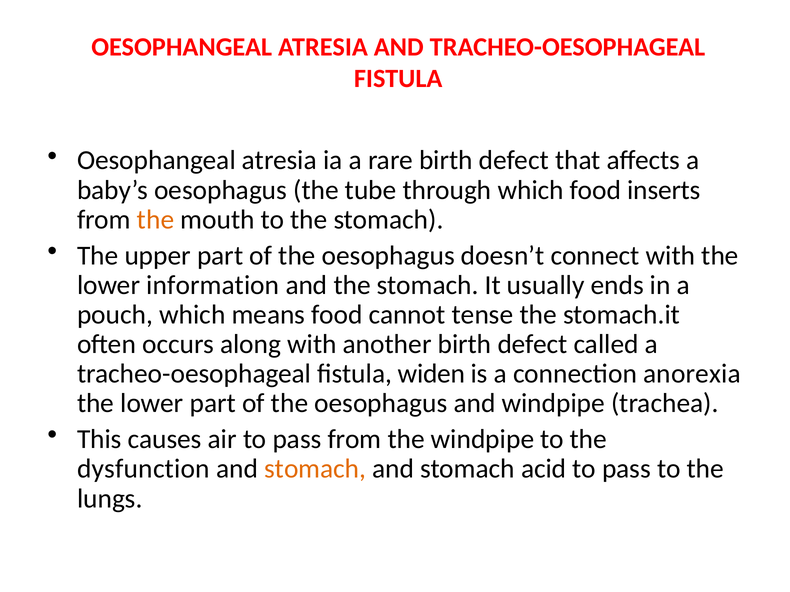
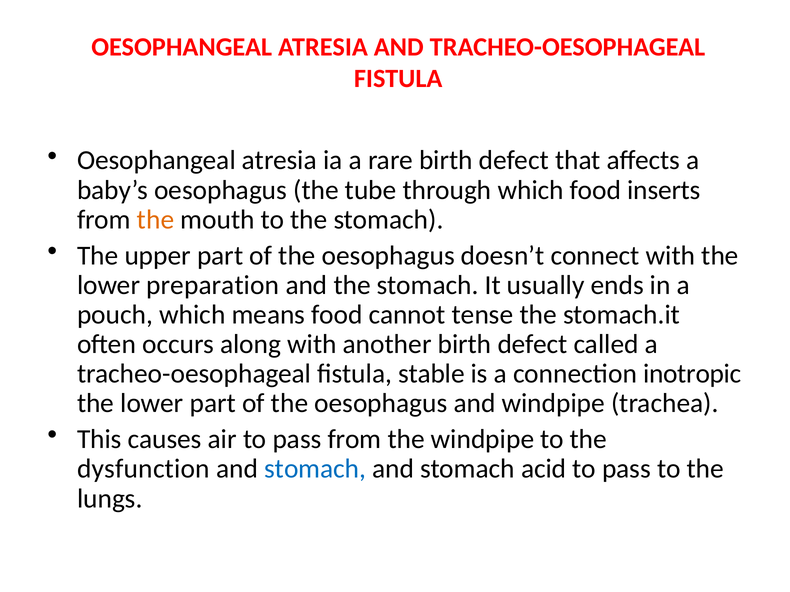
information: information -> preparation (213, 285)
widen: widen -> stable (431, 374)
anorexia: anorexia -> inotropic (692, 374)
stomach colour: orange -> blue (315, 469)
